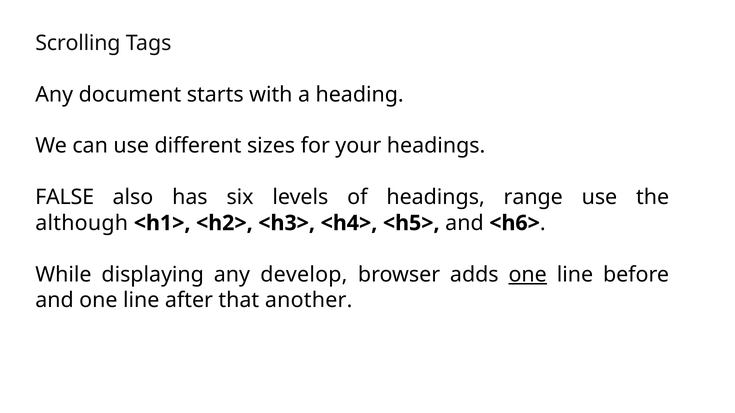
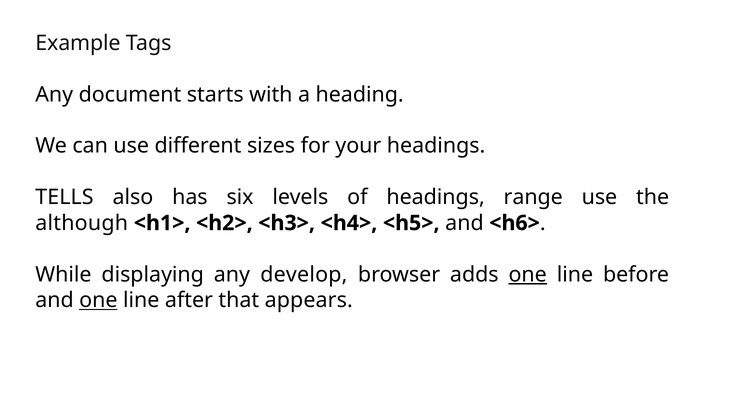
Scrolling: Scrolling -> Example (78, 43)
FALSE: FALSE -> TELLS (64, 198)
one underline: none -> present (98, 301)
another: another -> appears (309, 301)
